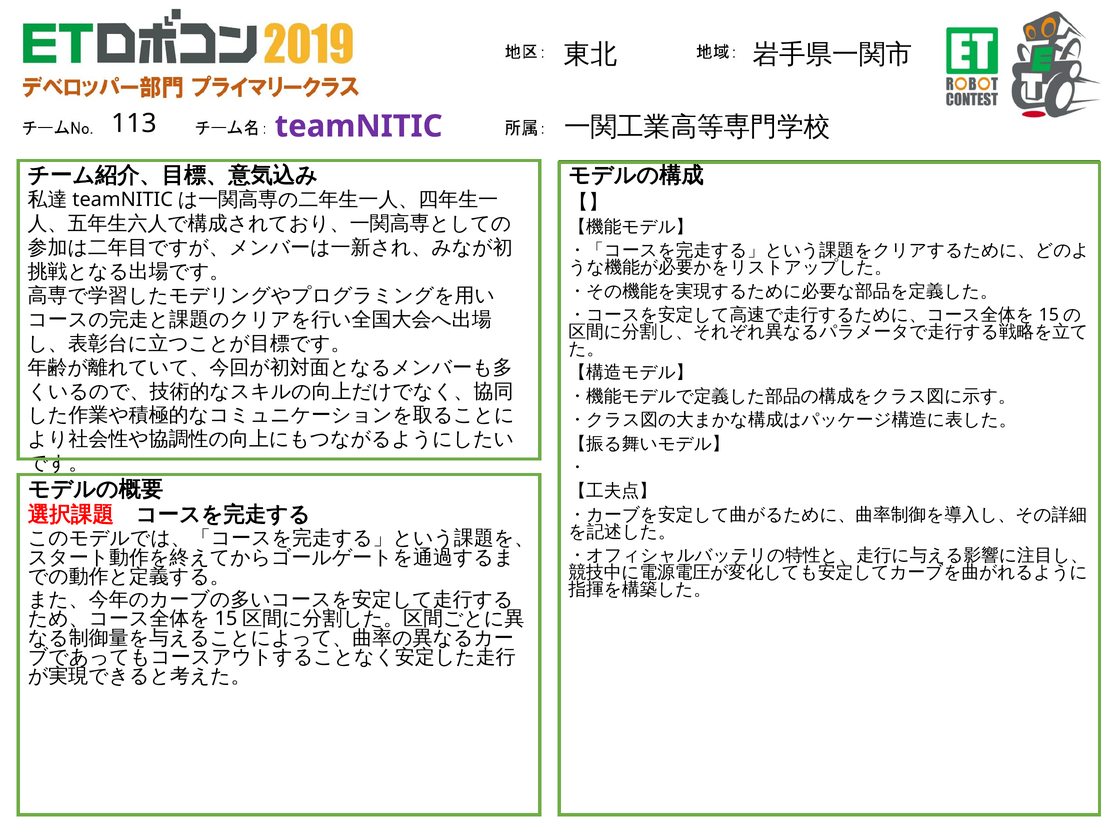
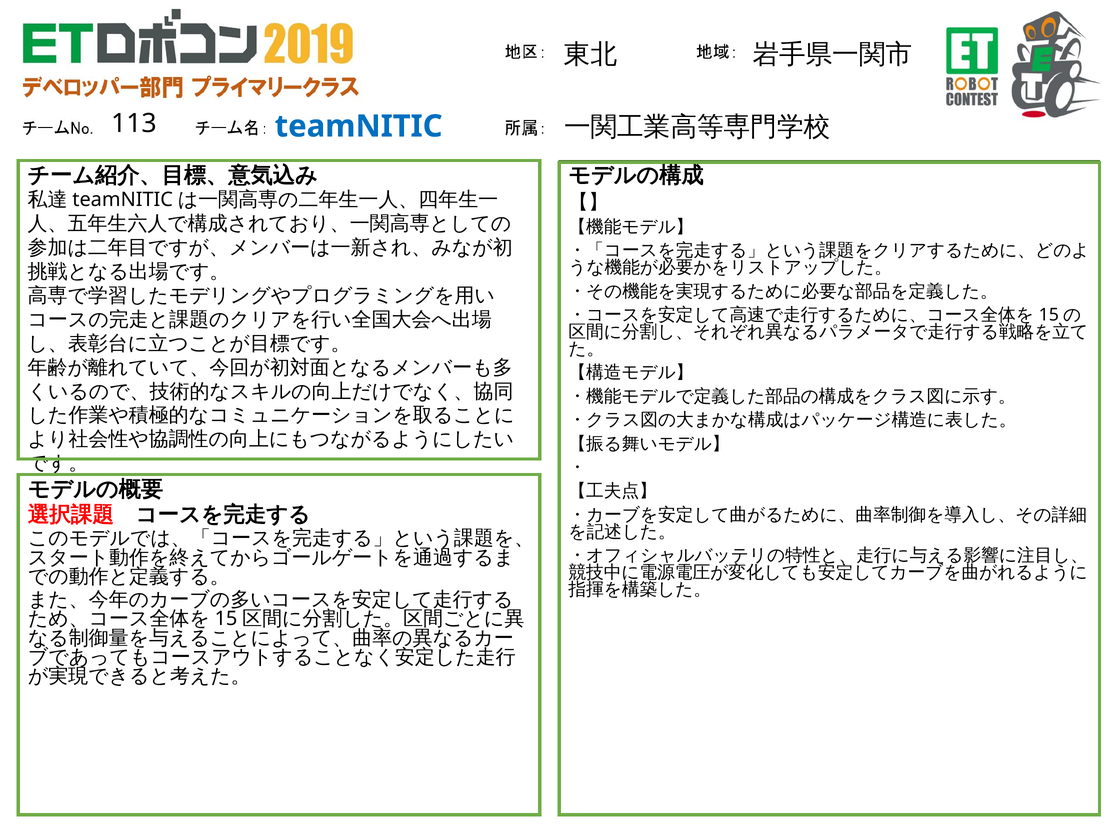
teamNITIC colour: purple -> blue (359, 126)
